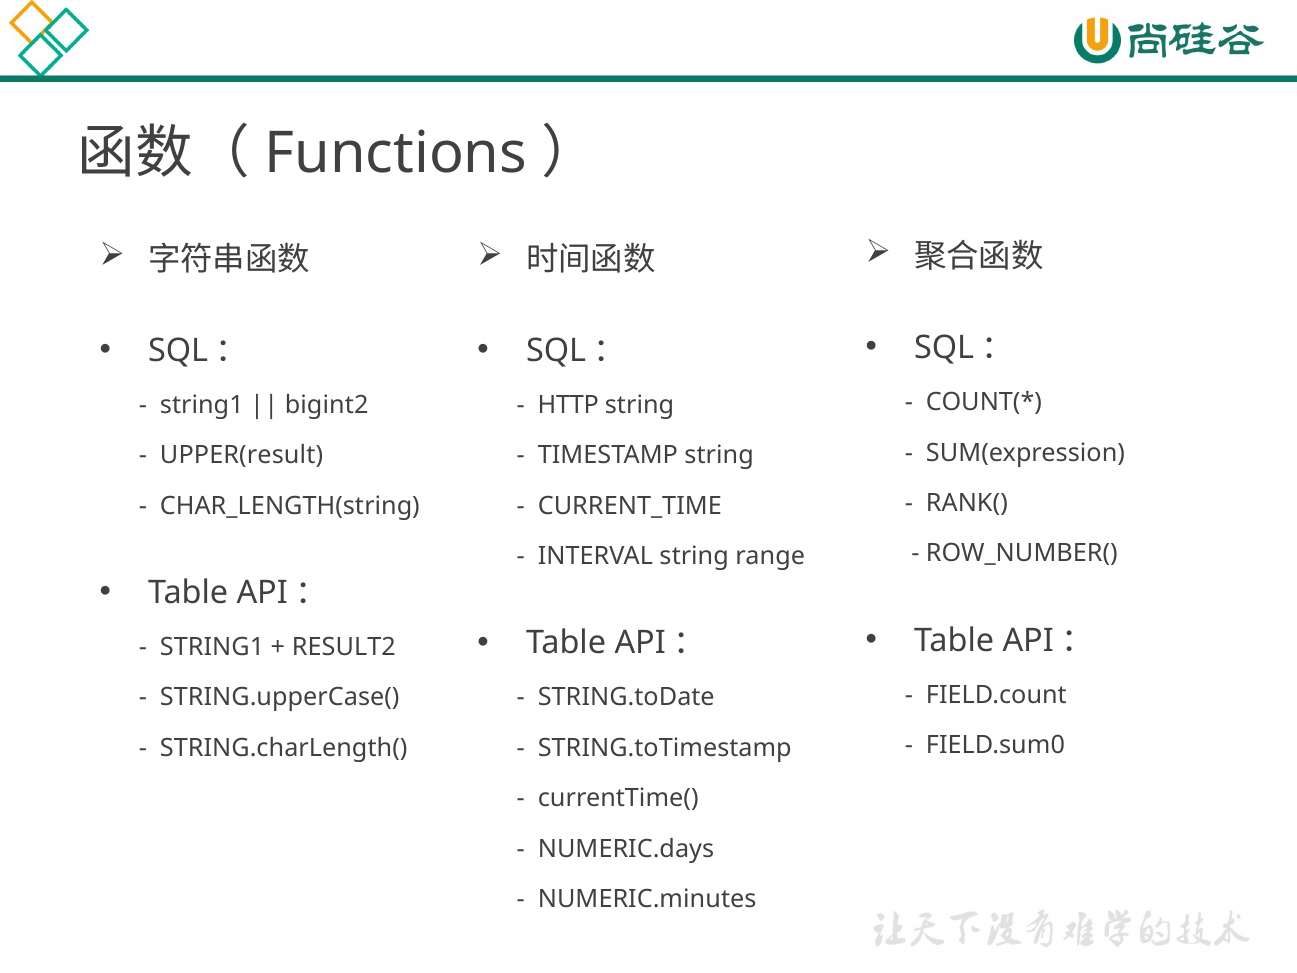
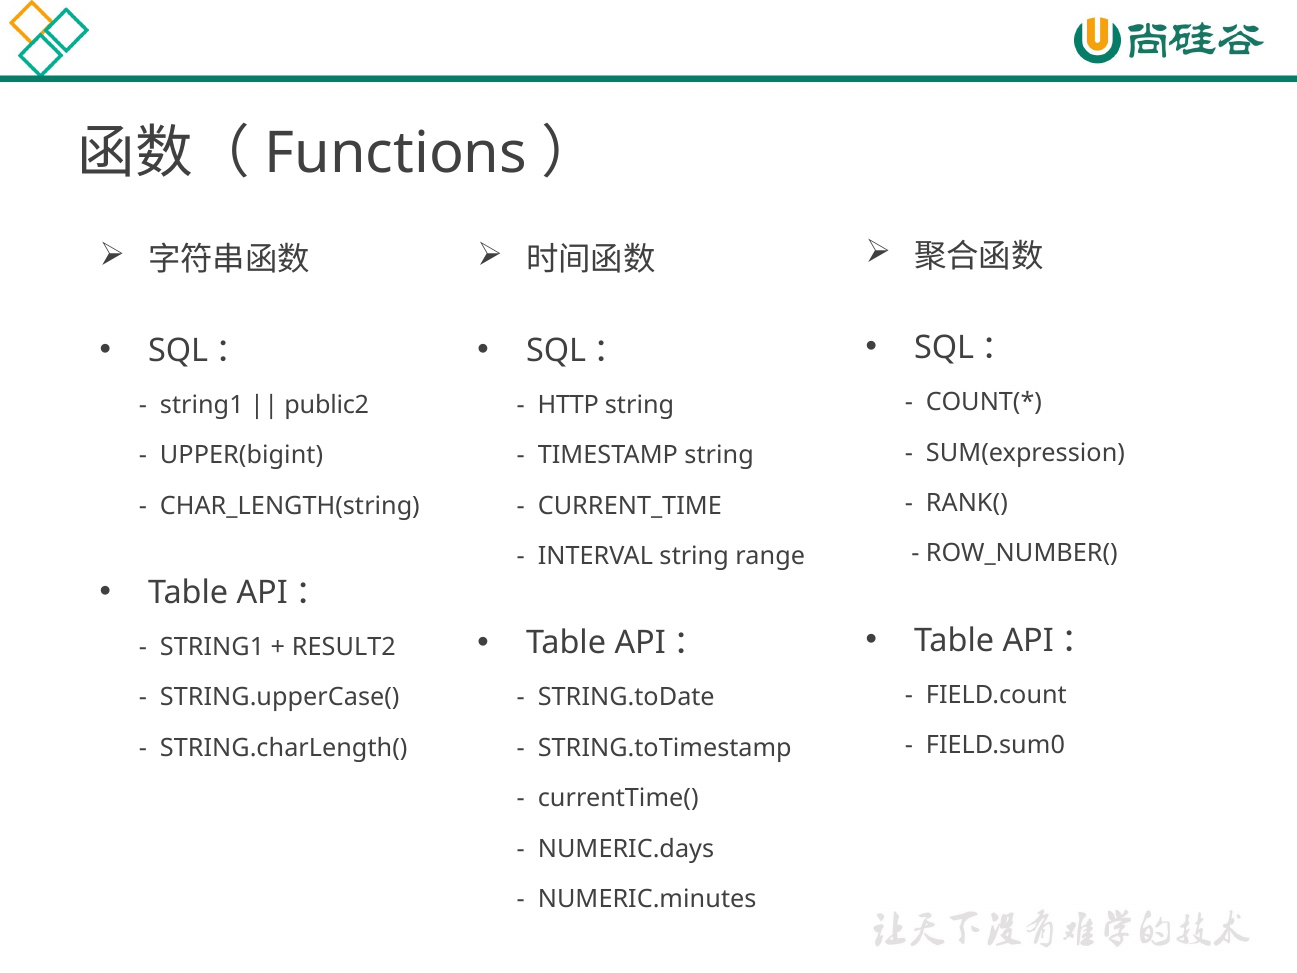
bigint2: bigint2 -> public2 (327, 405)
UPPER(result: UPPER(result -> UPPER(bigint (242, 455)
